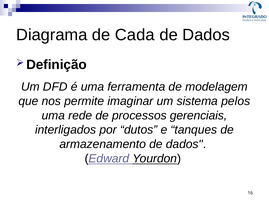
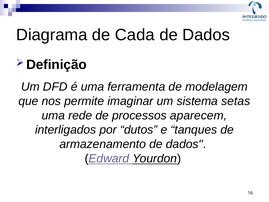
pelos: pelos -> setas (236, 101)
gerenciais: gerenciais -> aparecem (198, 115)
